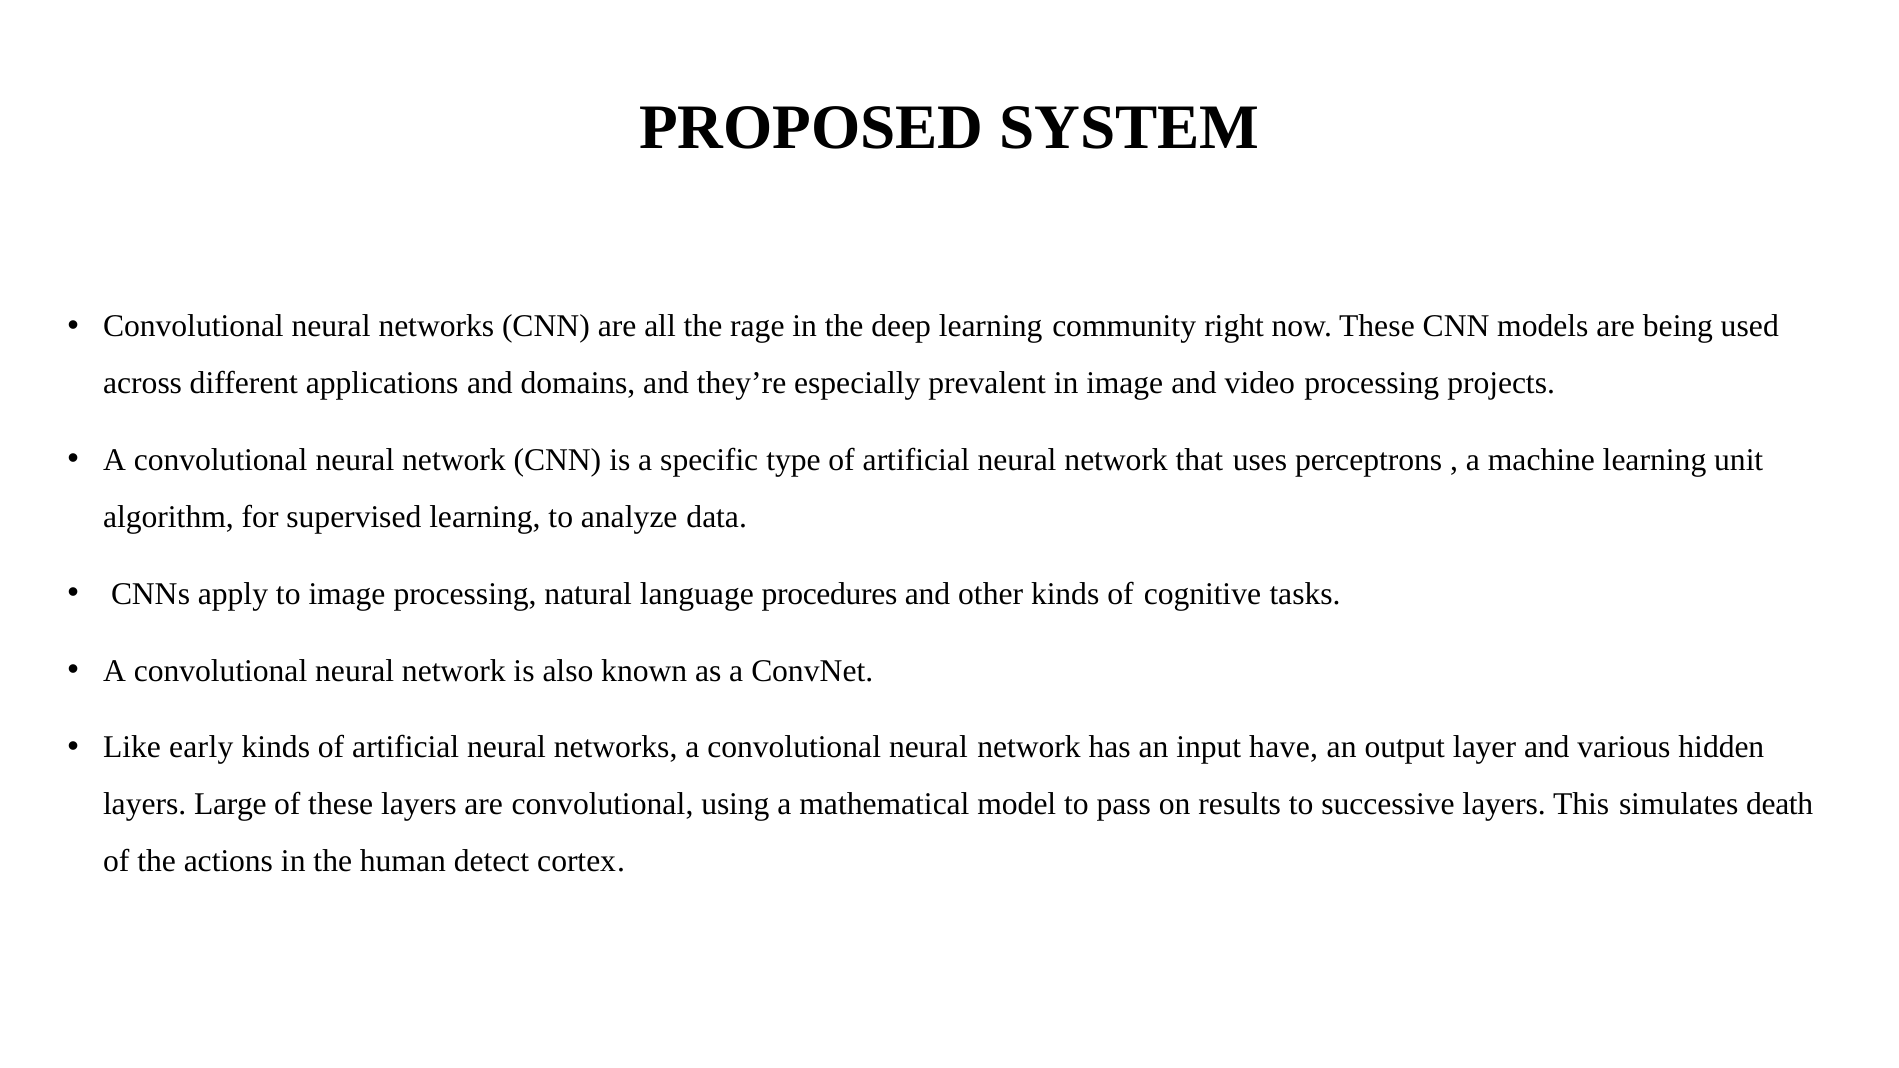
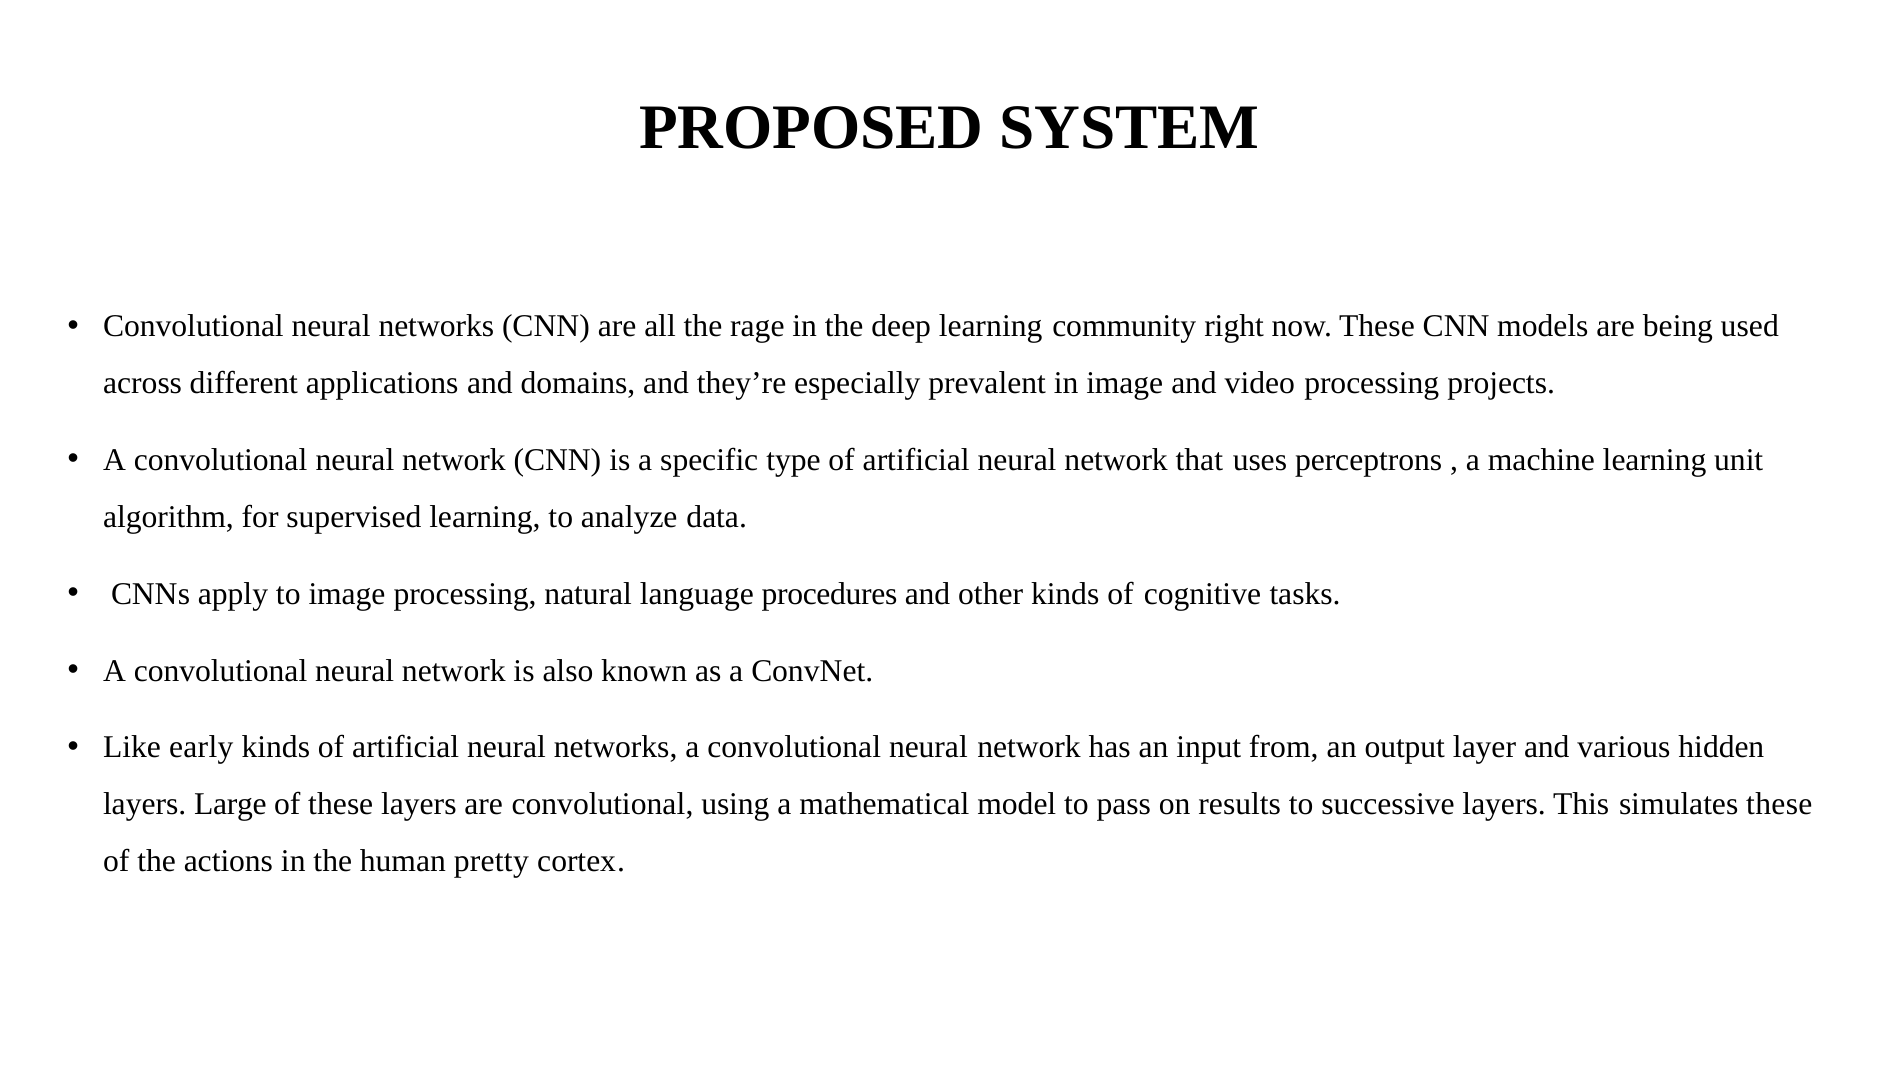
have: have -> from (1284, 748)
simulates death: death -> these (1779, 804)
detect: detect -> pretty (491, 861)
